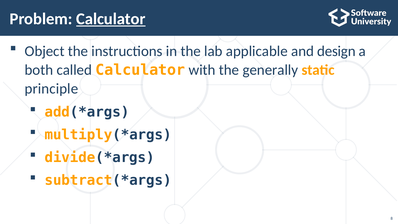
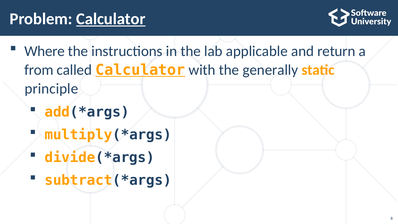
Object: Object -> Where (45, 51)
design: design -> return (336, 51)
both: both -> from (39, 70)
Calculator underline: none -> present (140, 70)
